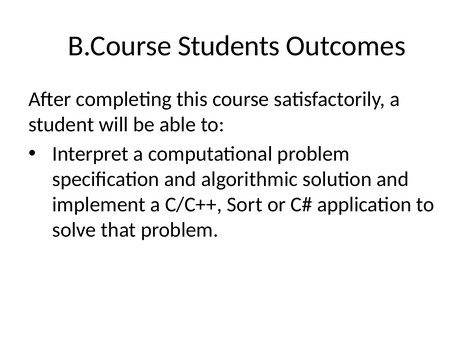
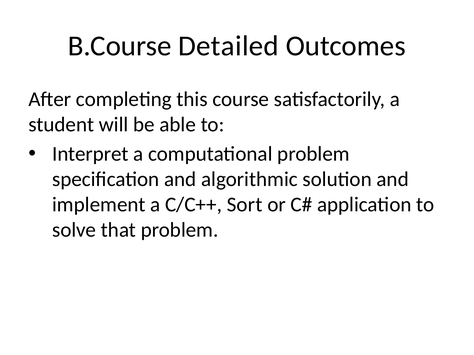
Students: Students -> Detailed (229, 46)
